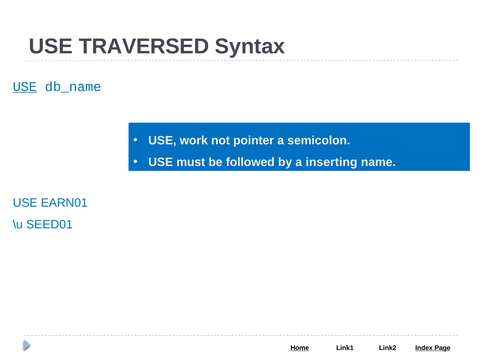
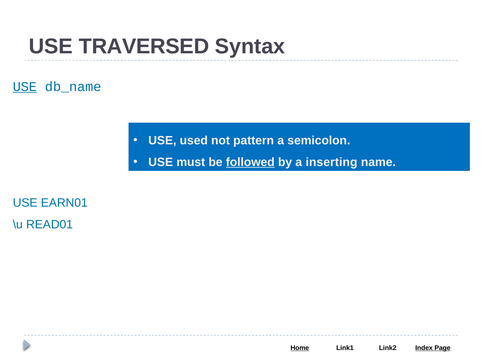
work: work -> used (194, 140)
pointer: pointer -> pattern (254, 140)
followed underline: none -> present (250, 162)
SEED01: SEED01 -> READ01 (50, 224)
